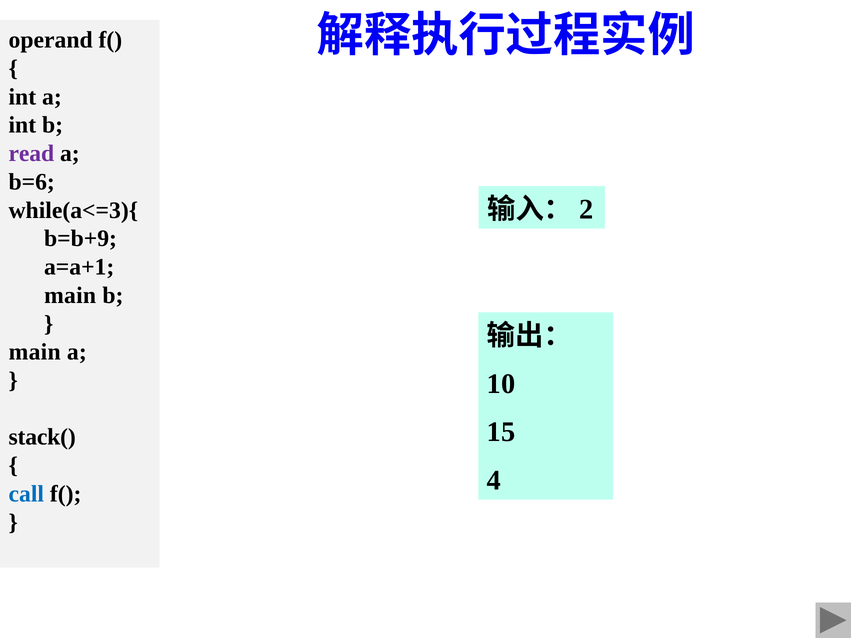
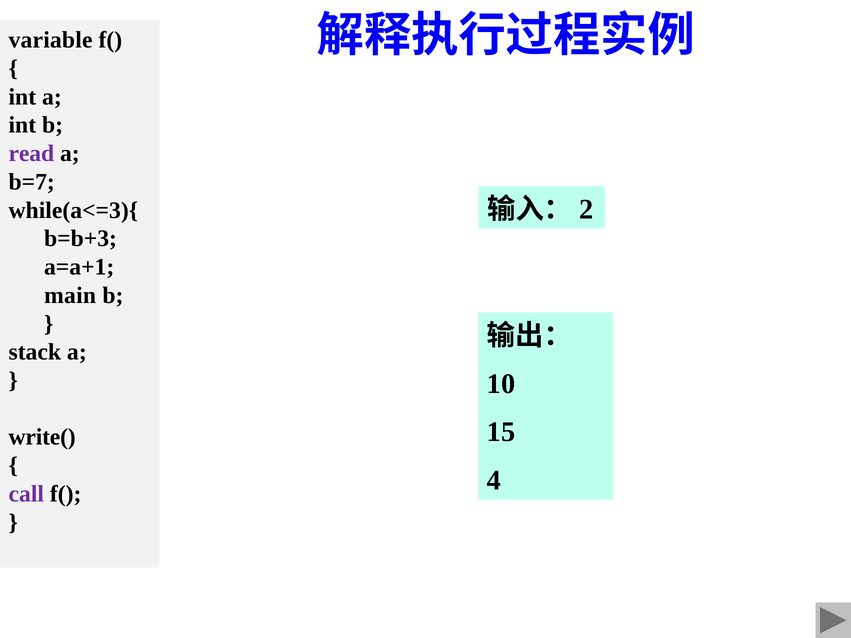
operand: operand -> variable (51, 40)
b=6: b=6 -> b=7 (32, 182)
b=b+9: b=b+9 -> b=b+3 (80, 239)
main: main -> stack (35, 352)
stack(: stack( -> write( (42, 437)
call colour: blue -> purple (26, 494)
